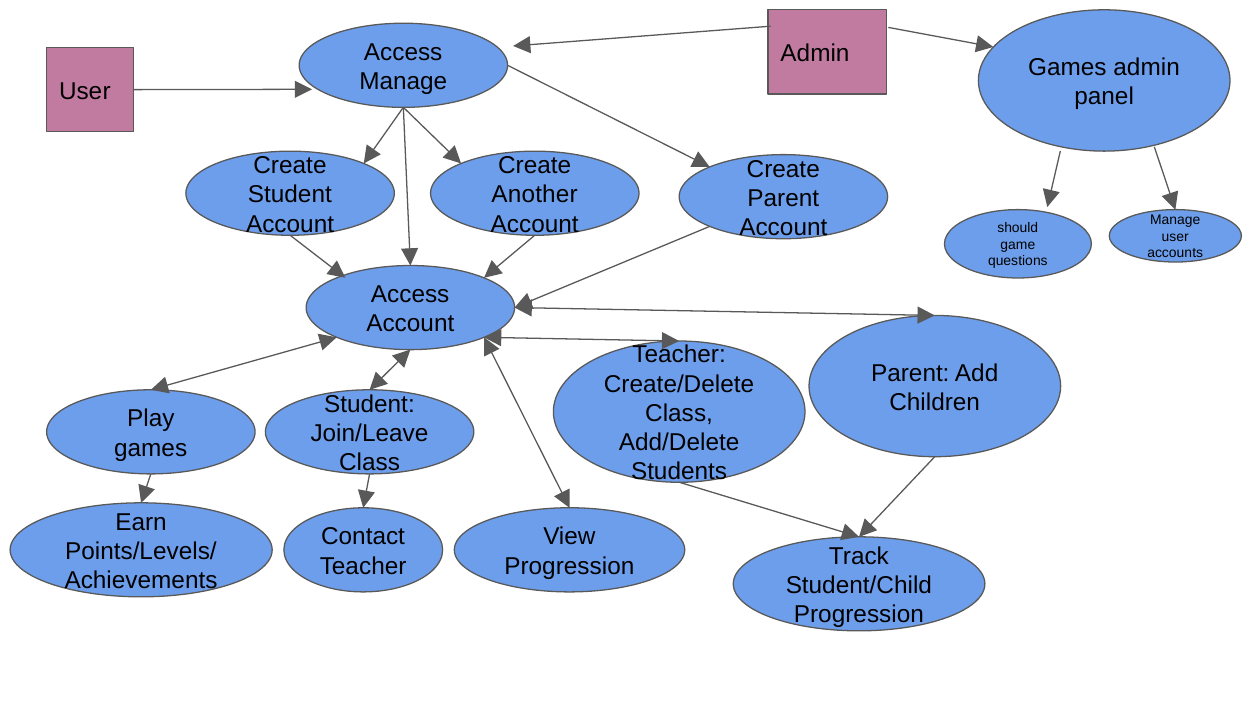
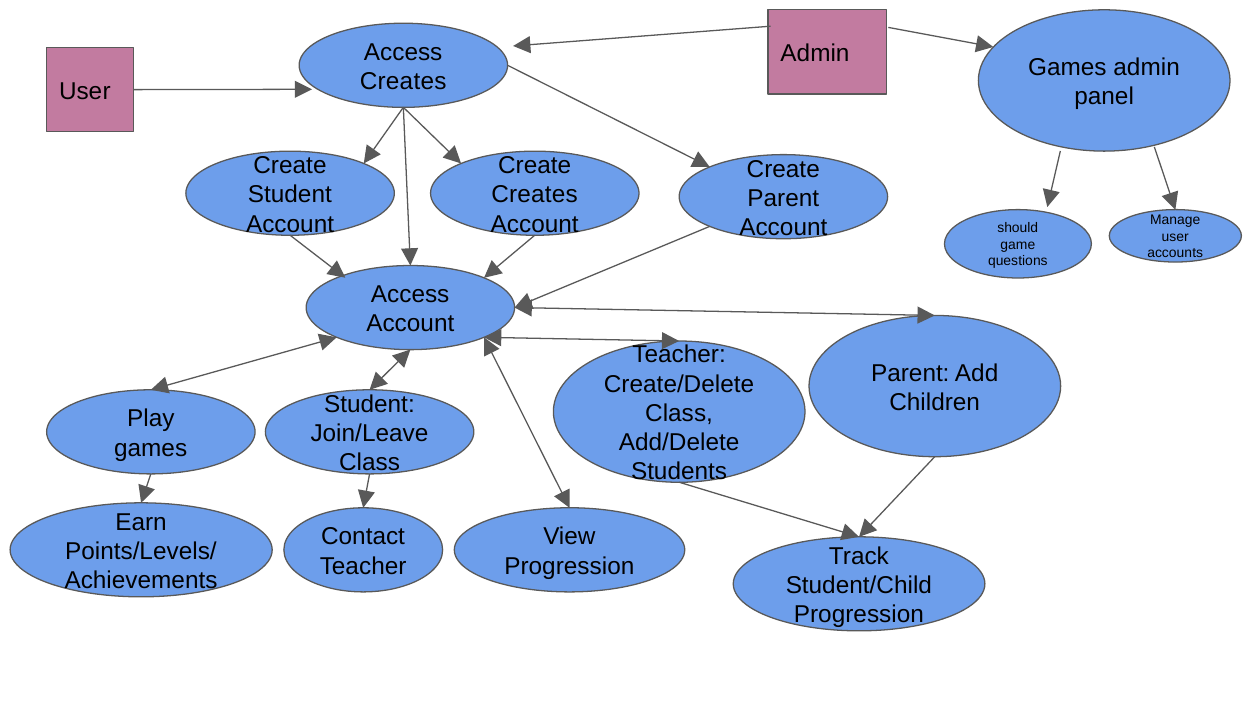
Manage: Manage -> Creates (403, 82)
Another: Another -> Creates (535, 195)
